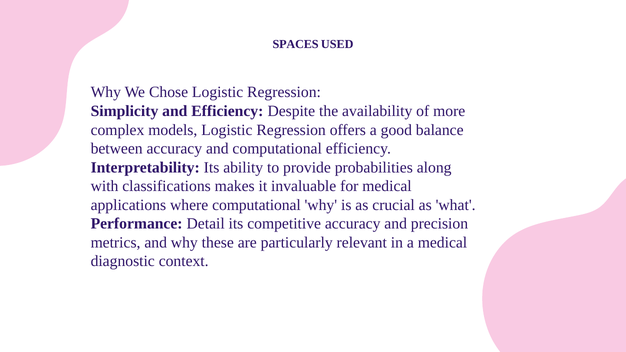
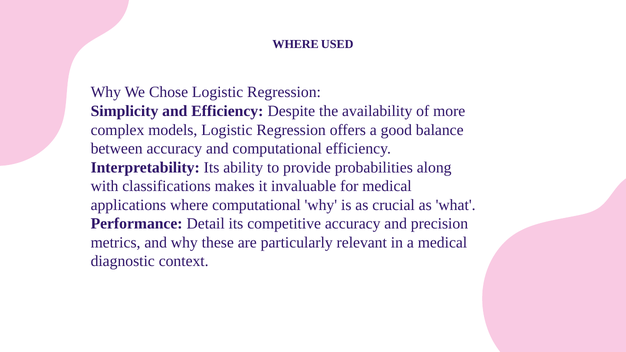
SPACES: SPACES -> WHERE (296, 44)
